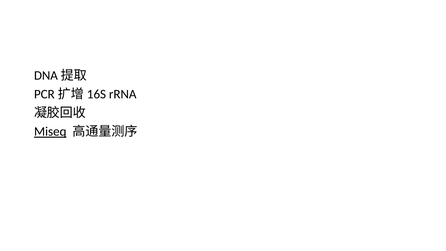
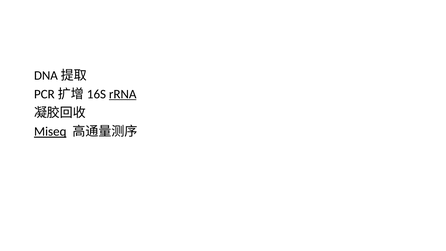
rRNA underline: none -> present (123, 94)
